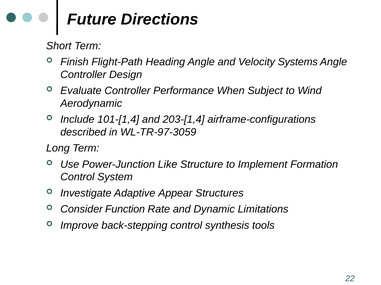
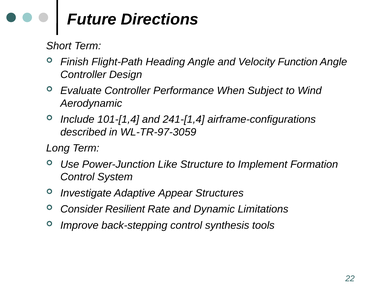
Systems: Systems -> Function (298, 62)
203-[1,4: 203-[1,4 -> 241-[1,4 (184, 120)
Function: Function -> Resilient (125, 210)
